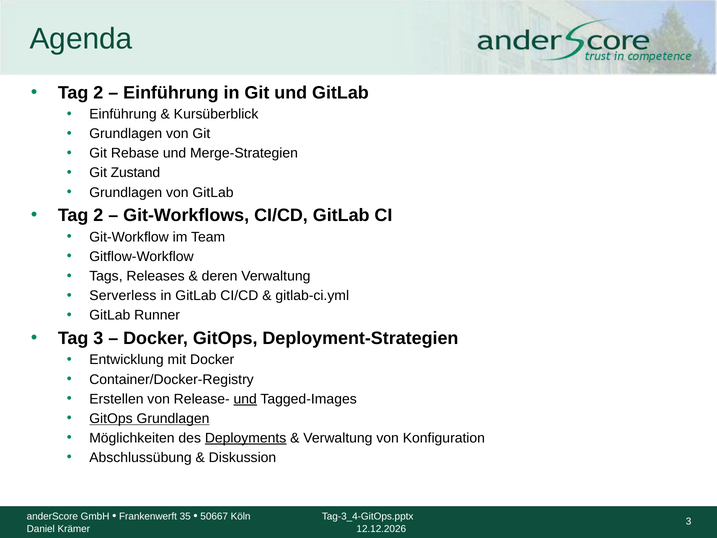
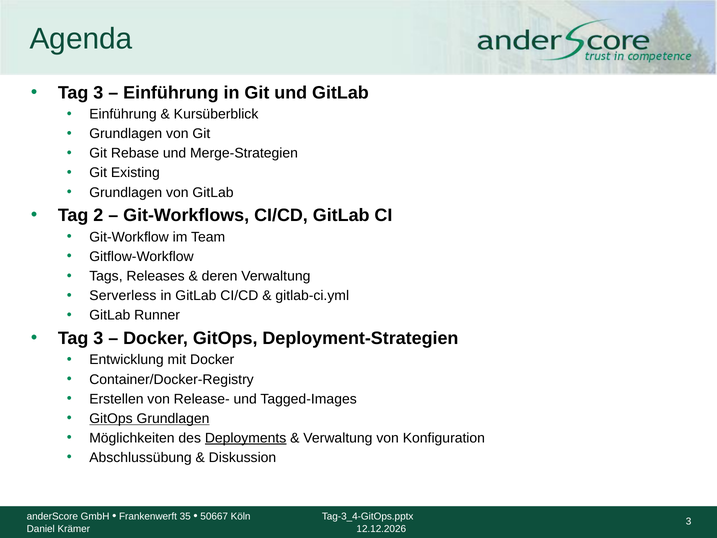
2: 2 -> 3 (98, 93)
Zustand: Zustand -> Existing (135, 173)
und underline: present -> none (245, 399)
